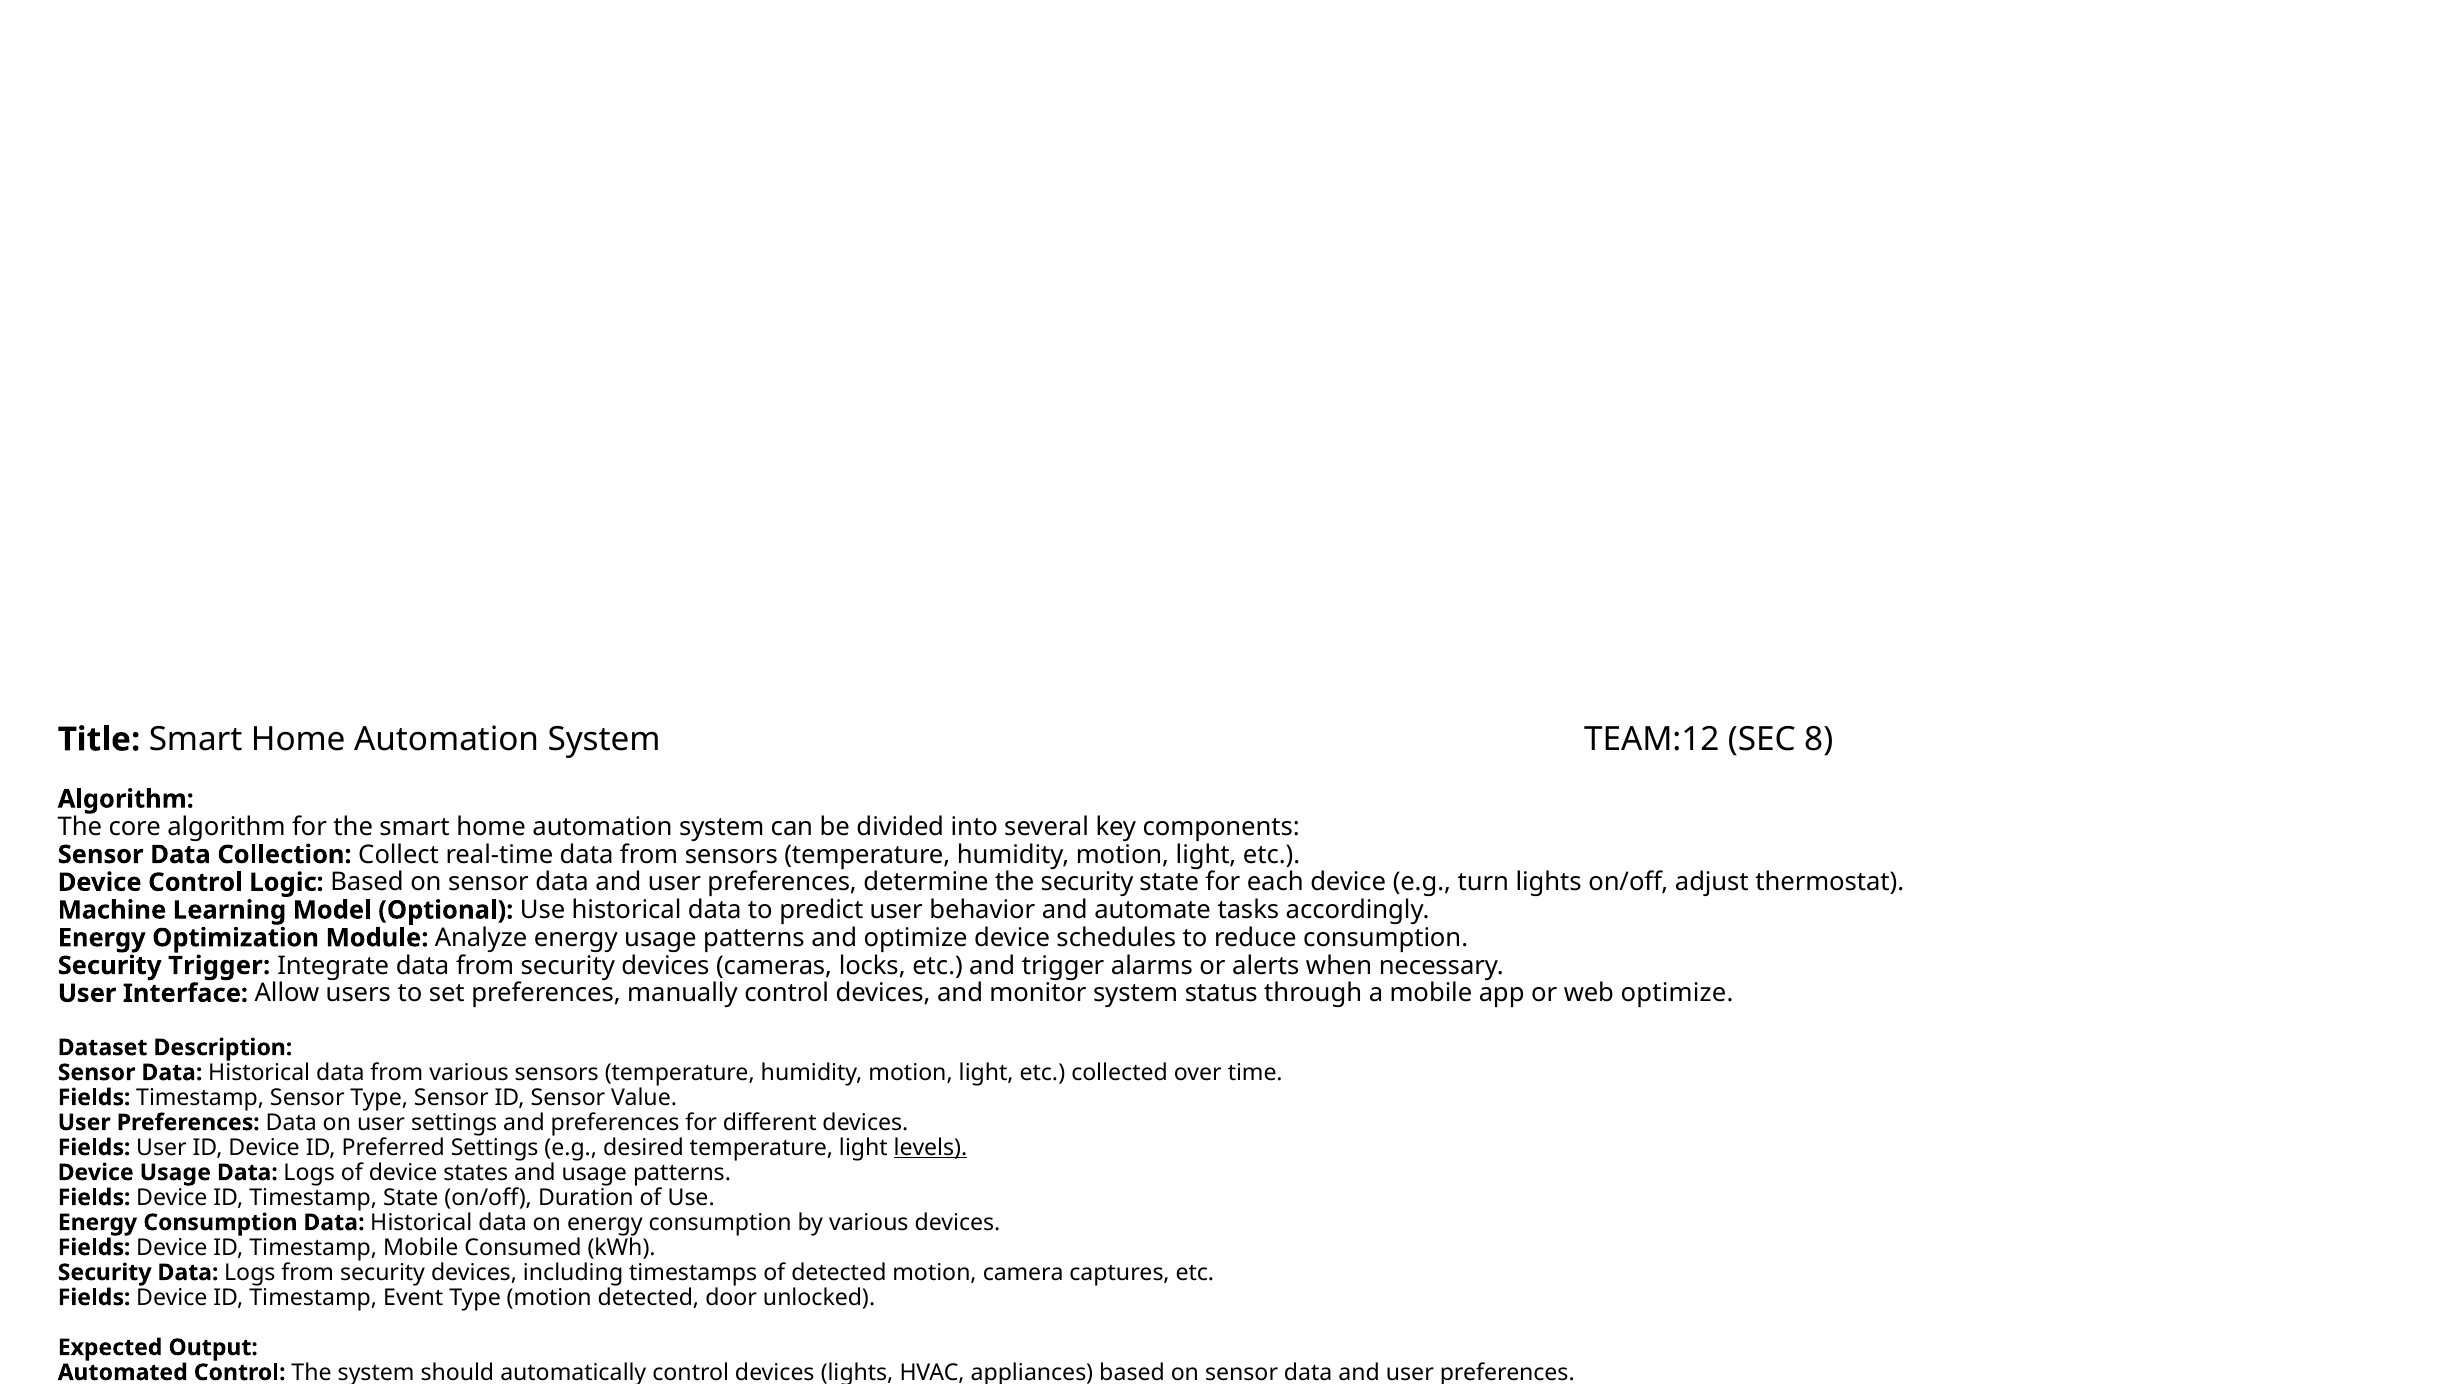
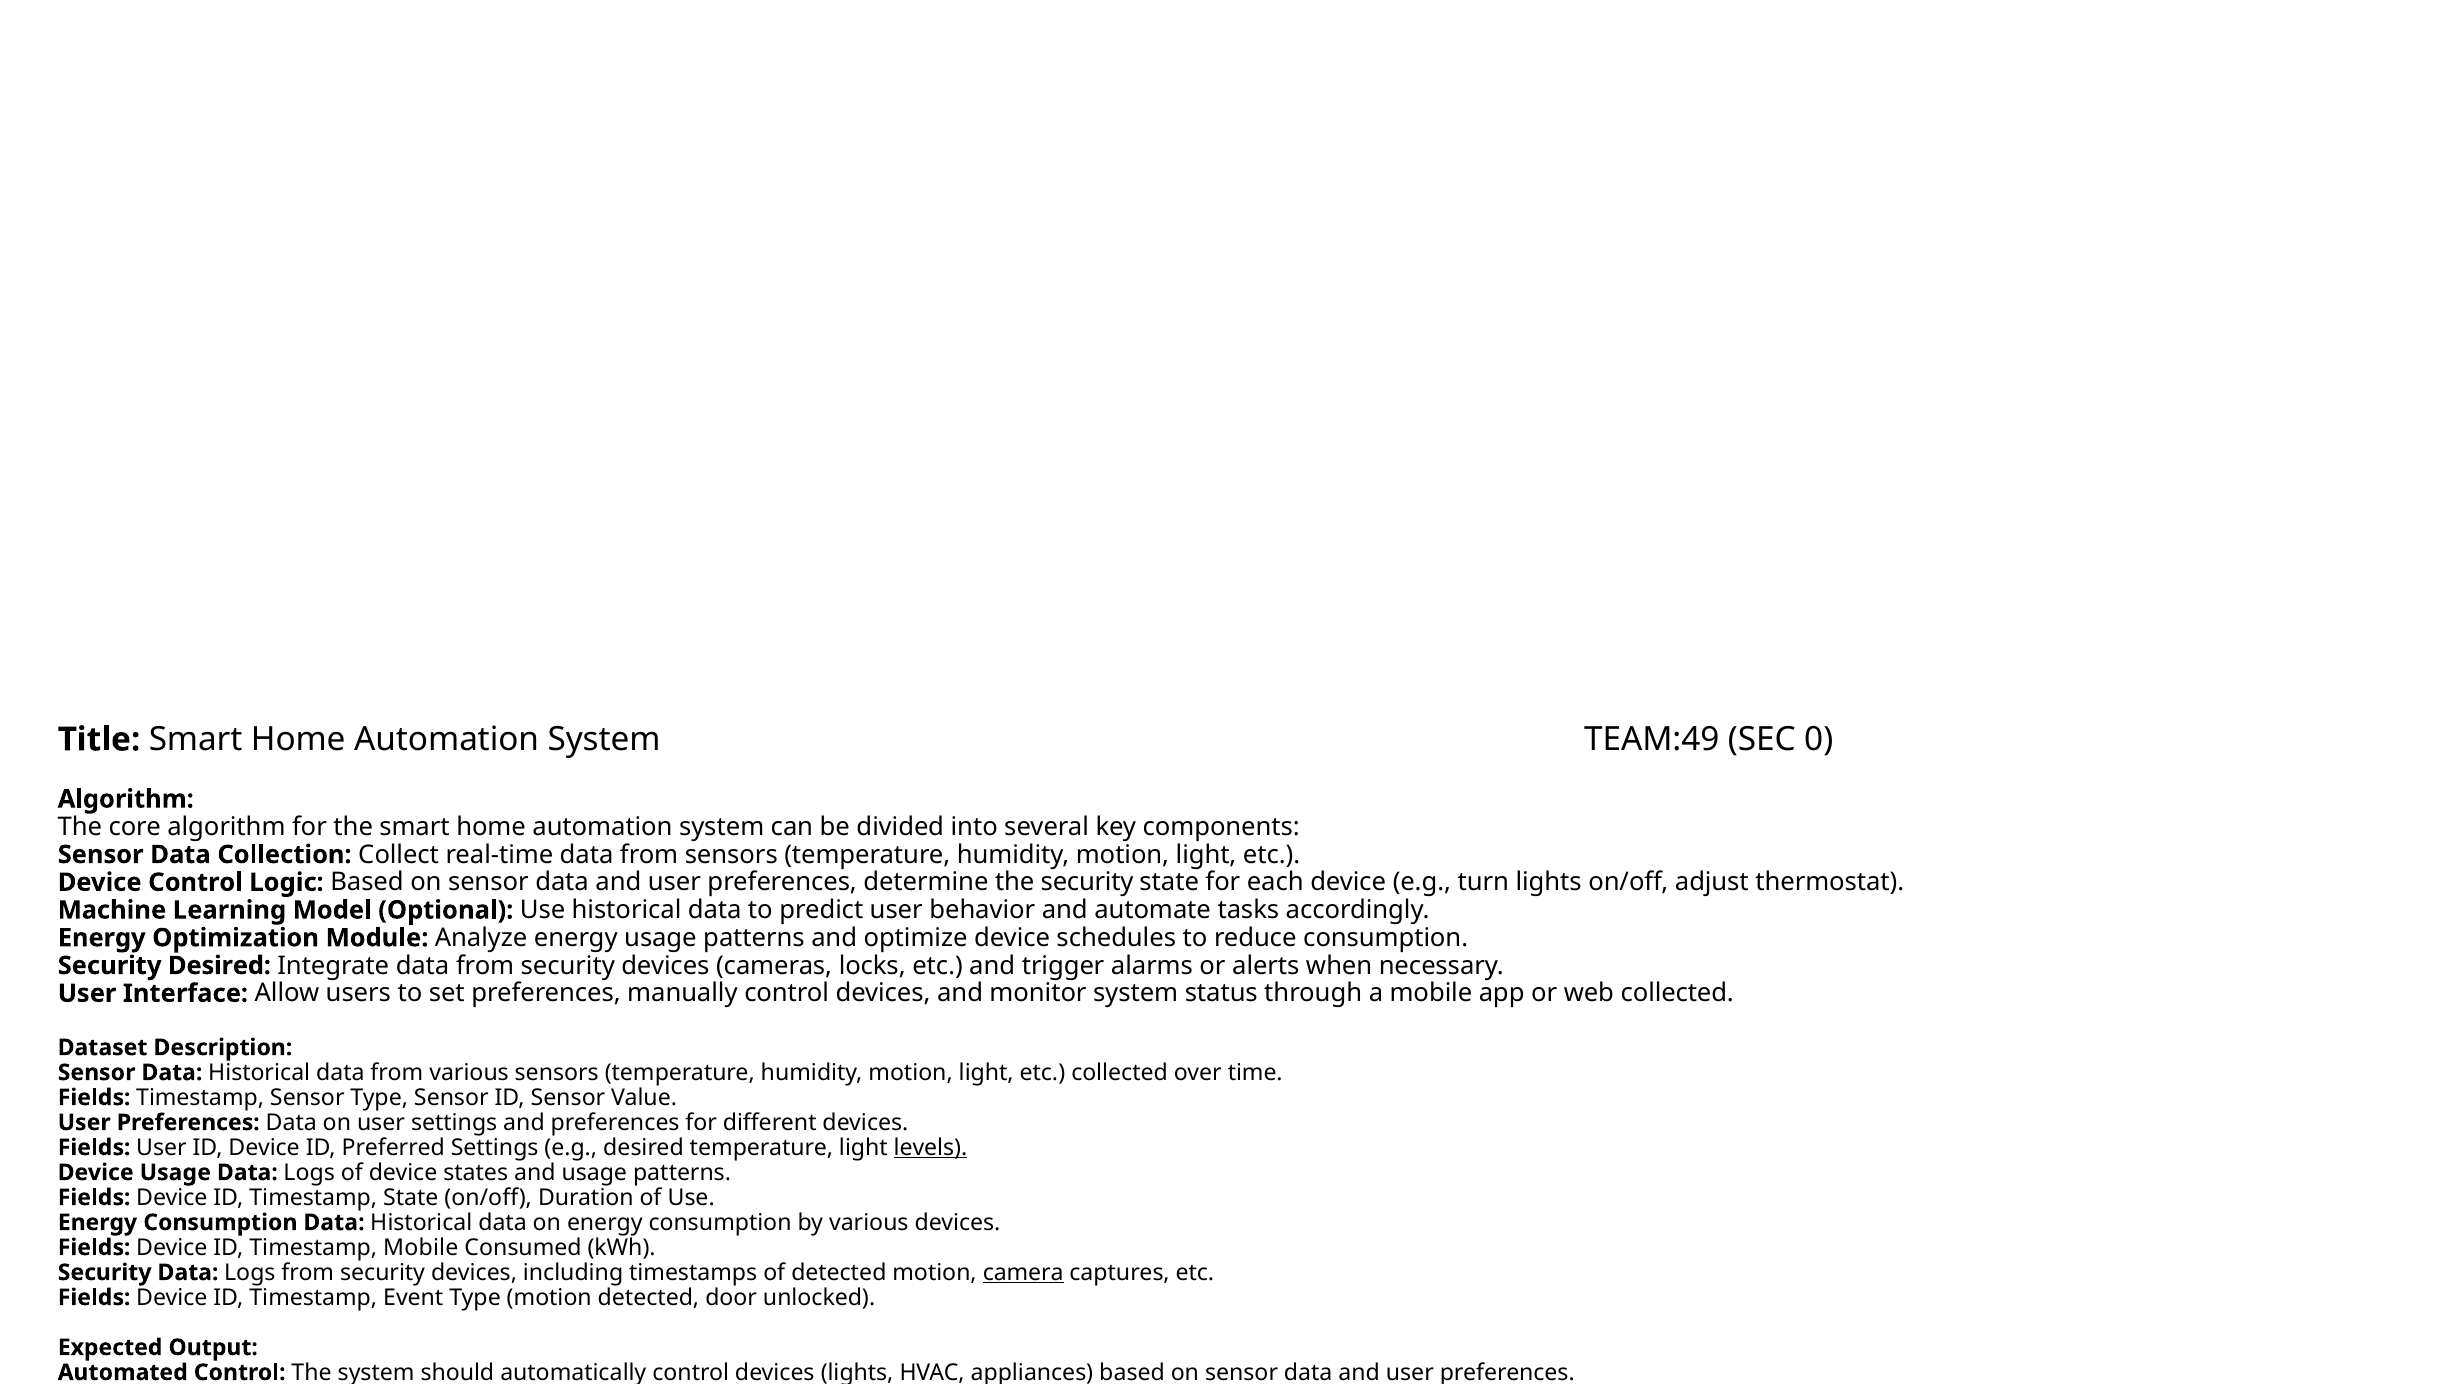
TEAM:12: TEAM:12 -> TEAM:49 (1652, 740)
8: 8 -> 0 (1819, 740)
Security Trigger: Trigger -> Desired (219, 966)
web optimize: optimize -> collected (1677, 994)
camera underline: none -> present (1023, 1273)
